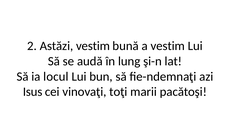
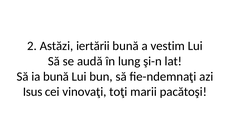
Astăzi vestim: vestim -> iertării (93, 46)
ia locul: locul -> bună (56, 77)
